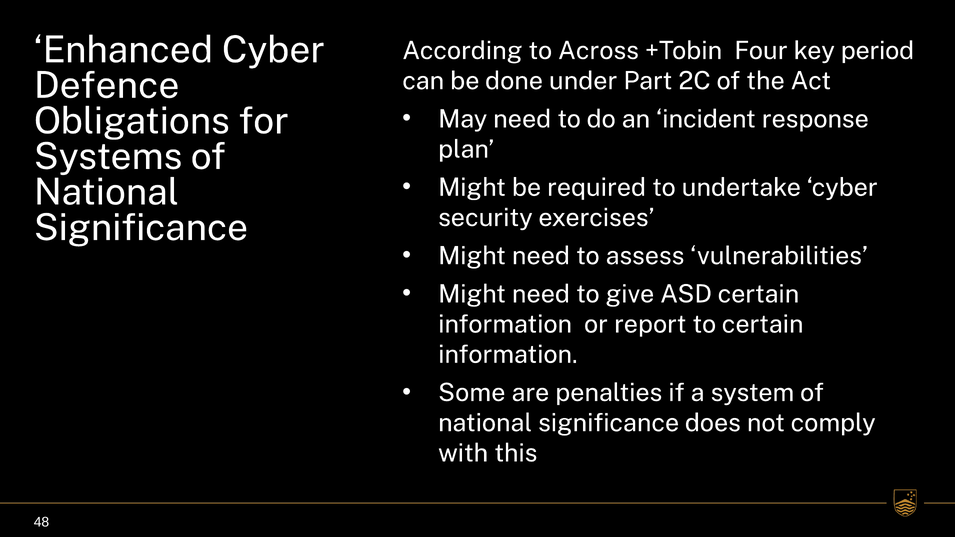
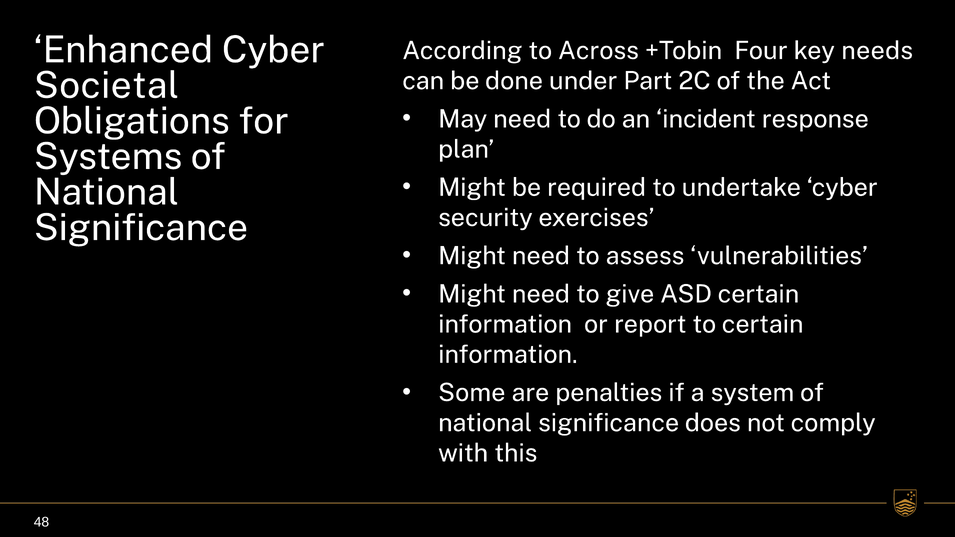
period: period -> needs (877, 51)
Defence: Defence -> Societal (106, 86)
